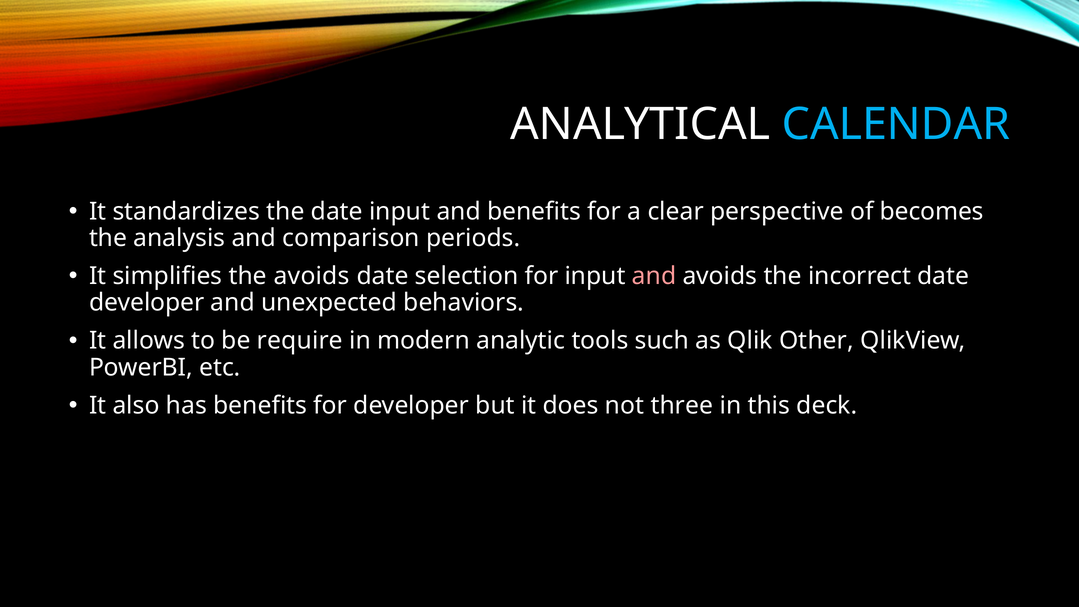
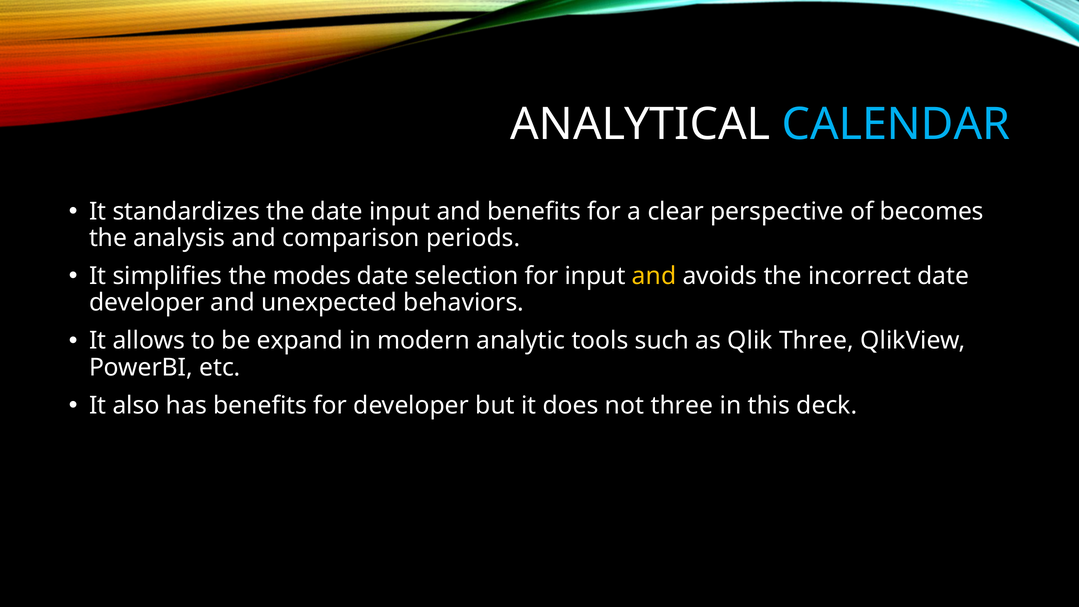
the avoids: avoids -> modes (312, 276)
and colour: pink -> yellow (654, 276)
require: require -> expand (300, 341)
Qlik Other: Other -> Three (816, 341)
